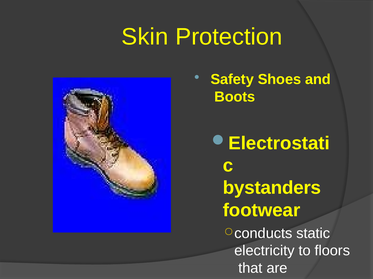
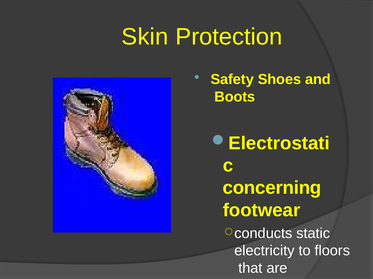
bystanders: bystanders -> concerning (272, 188)
